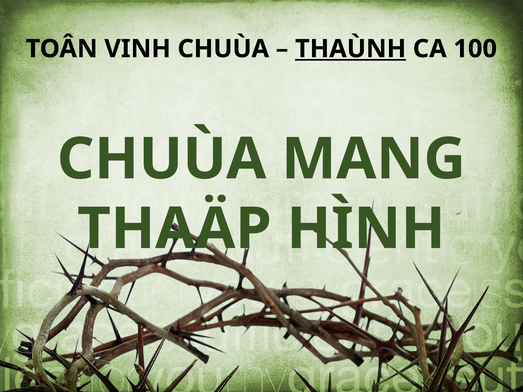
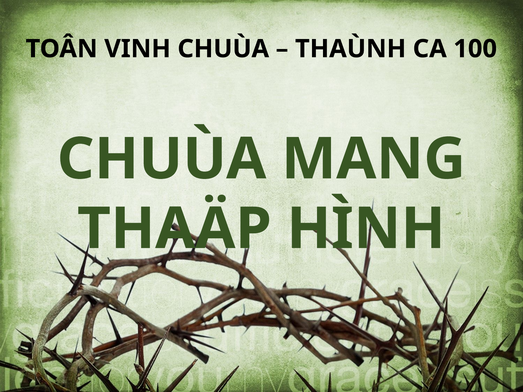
THAÙNH underline: present -> none (351, 49)
